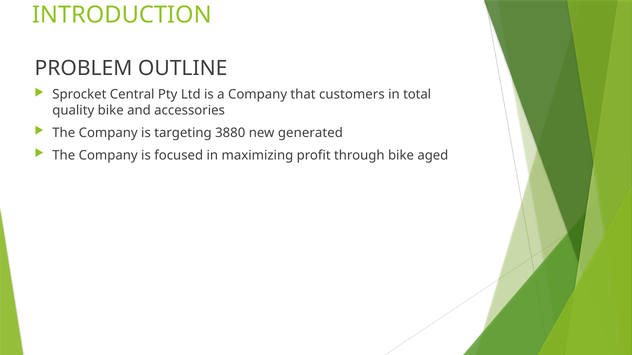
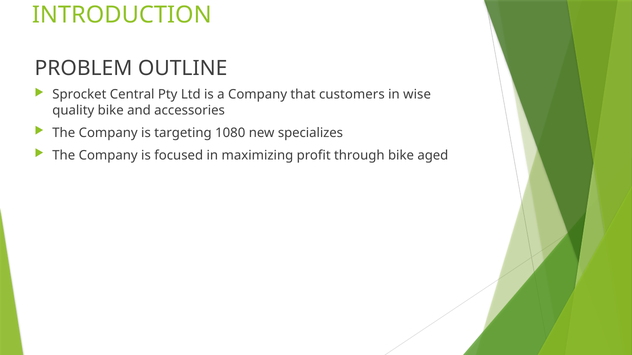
total: total -> wise (417, 95)
3880: 3880 -> 1080 (230, 133)
generated: generated -> specializes (310, 133)
